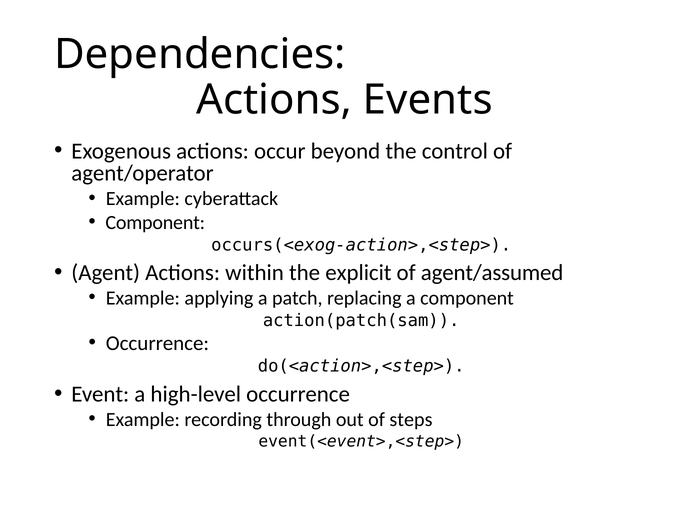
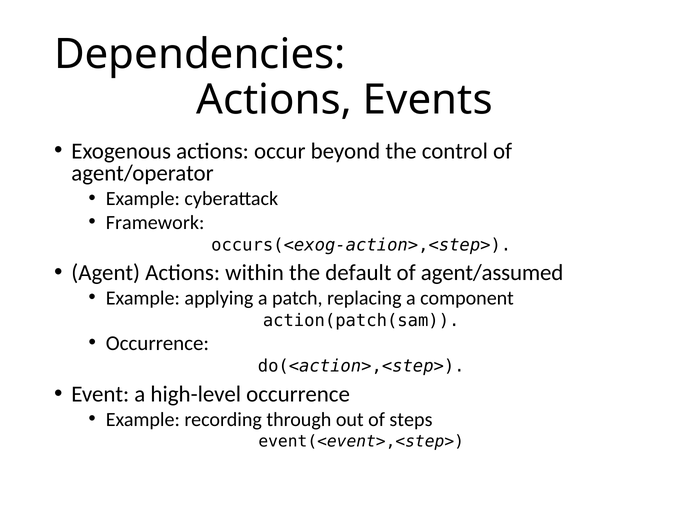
Component: Component -> Framework (155, 222)
explicit: explicit -> default (358, 273)
